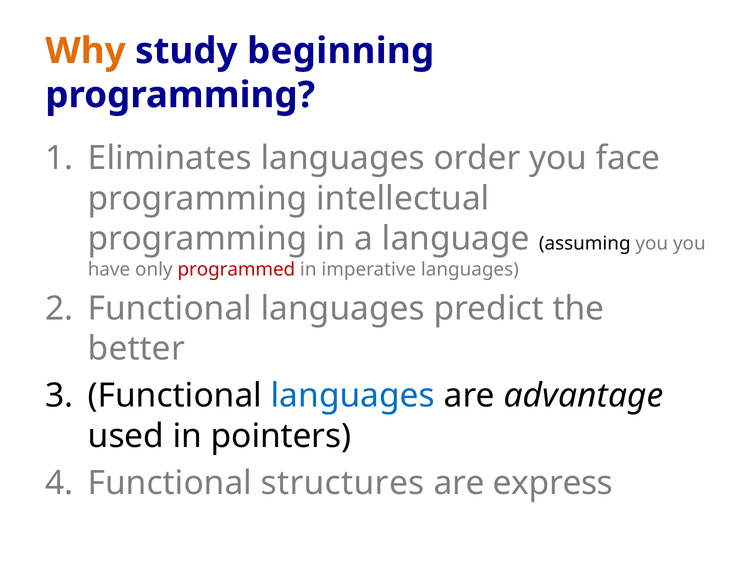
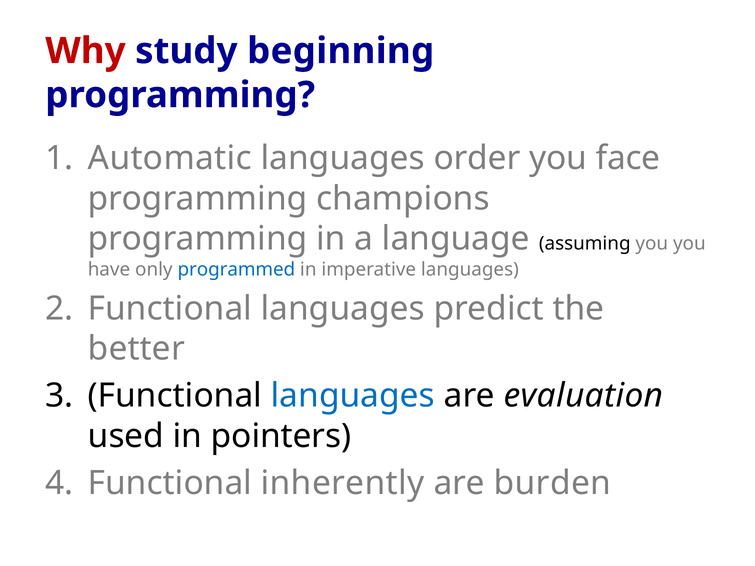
Why colour: orange -> red (85, 51)
Eliminates: Eliminates -> Automatic (170, 158)
intellectual: intellectual -> champions (403, 199)
programmed colour: red -> blue (236, 269)
advantage: advantage -> evaluation (584, 396)
structures: structures -> inherently (343, 483)
express: express -> burden (553, 483)
